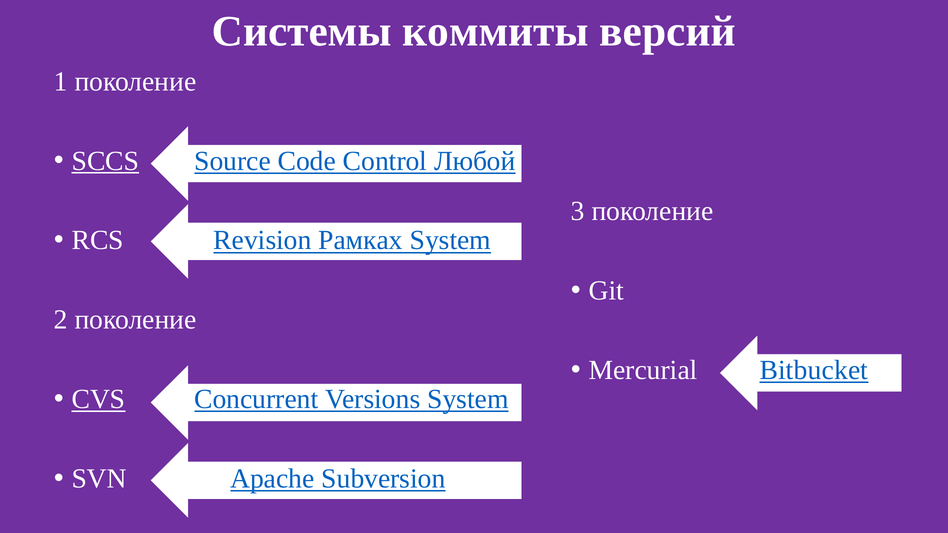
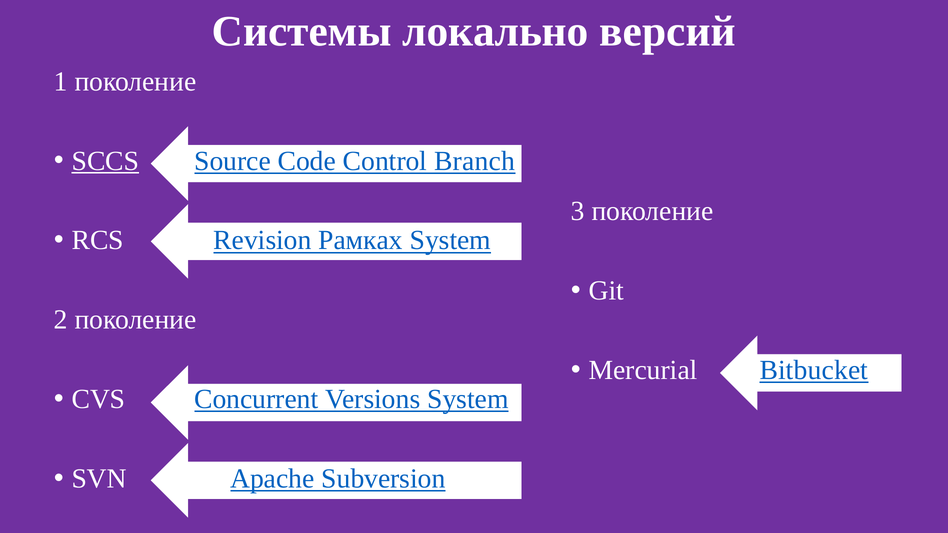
коммиты: коммиты -> локально (495, 31)
Любой: Любой -> Branch (475, 161)
CVS underline: present -> none (99, 399)
